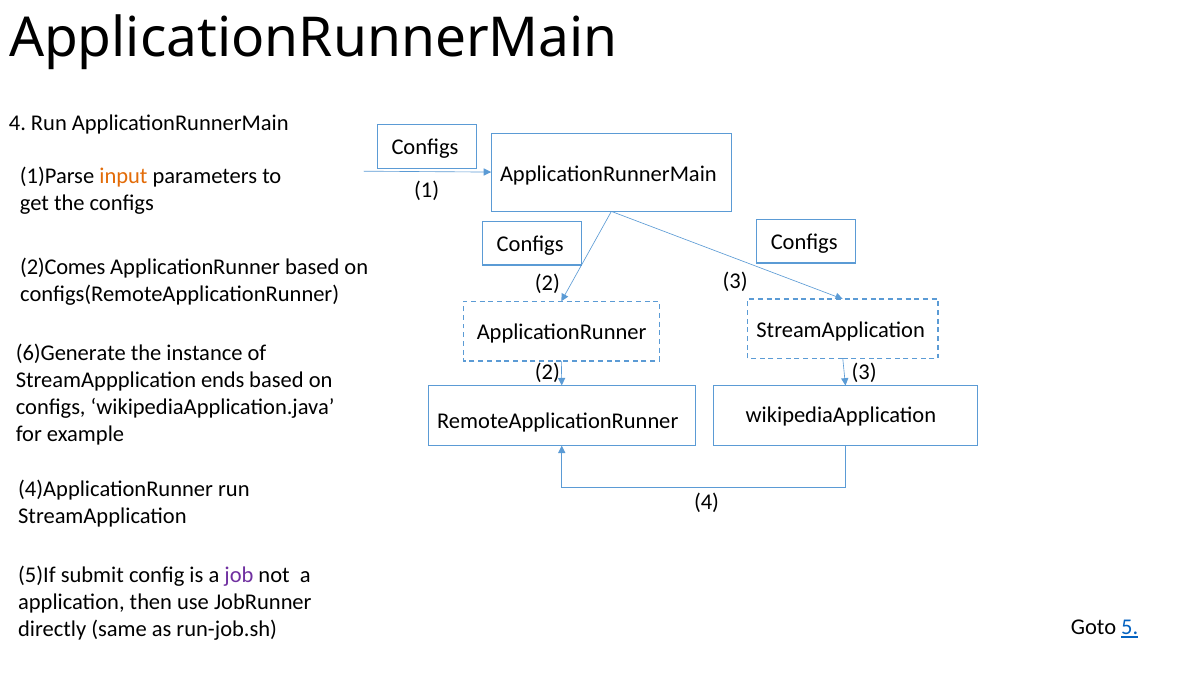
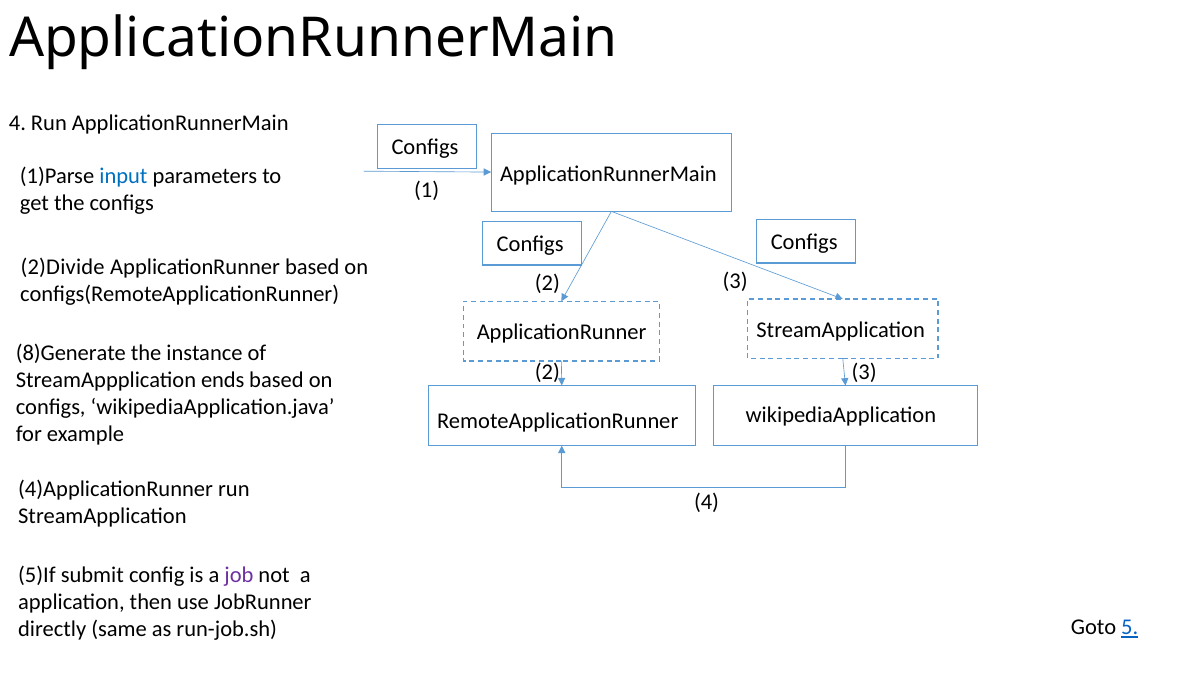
input colour: orange -> blue (123, 176)
2)Comes: 2)Comes -> 2)Divide (63, 267)
6)Generate: 6)Generate -> 8)Generate (71, 354)
